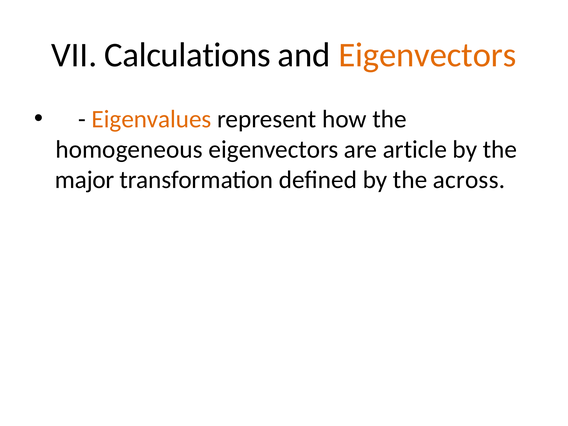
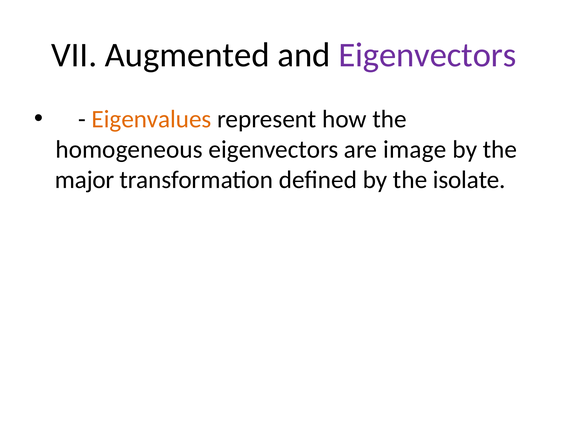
Calculations: Calculations -> Augmented (187, 55)
Eigenvectors colour: orange -> purple (427, 55)
article: article -> image (415, 149)
across: across -> isolate (469, 180)
